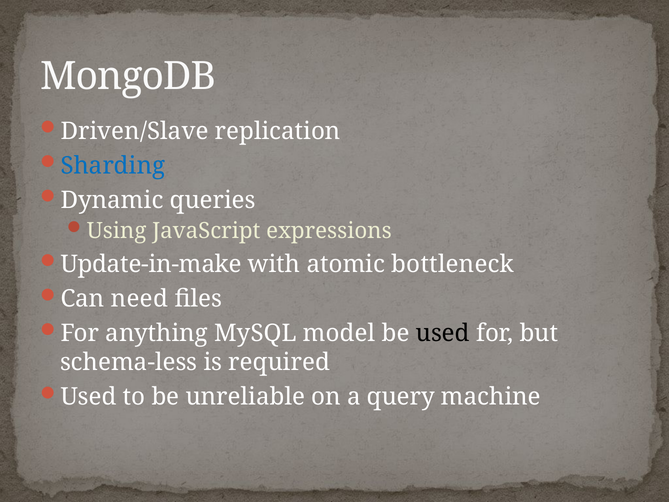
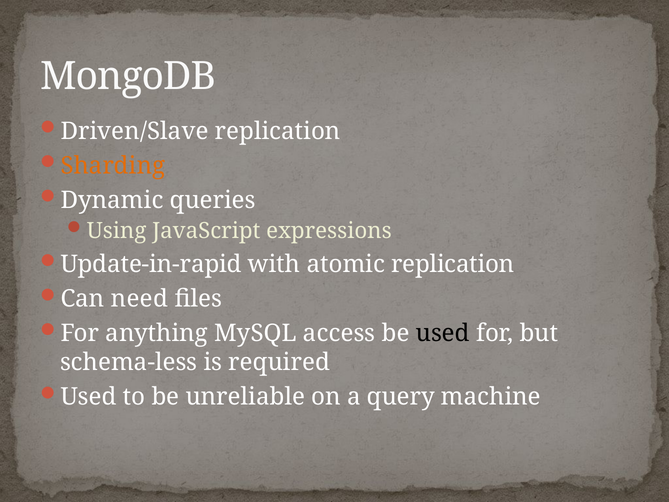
Sharding colour: blue -> orange (113, 166)
Update-in-make: Update-in-make -> Update-in-rapid (151, 264)
atomic bottleneck: bottleneck -> replication (453, 264)
model: model -> access (339, 333)
